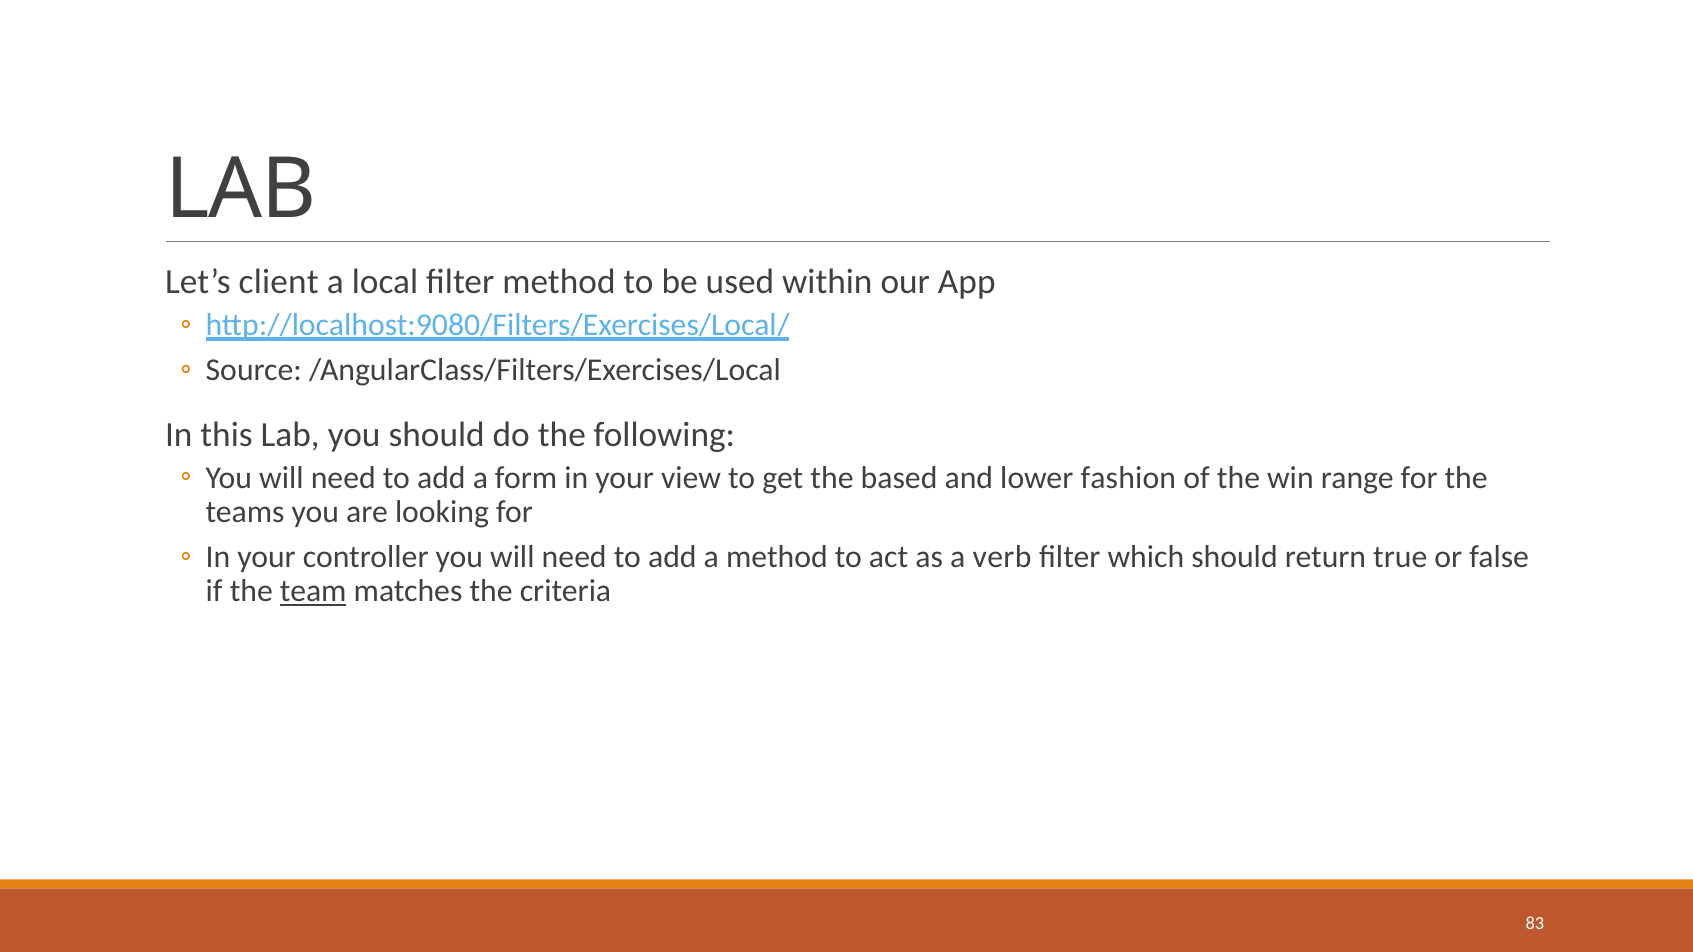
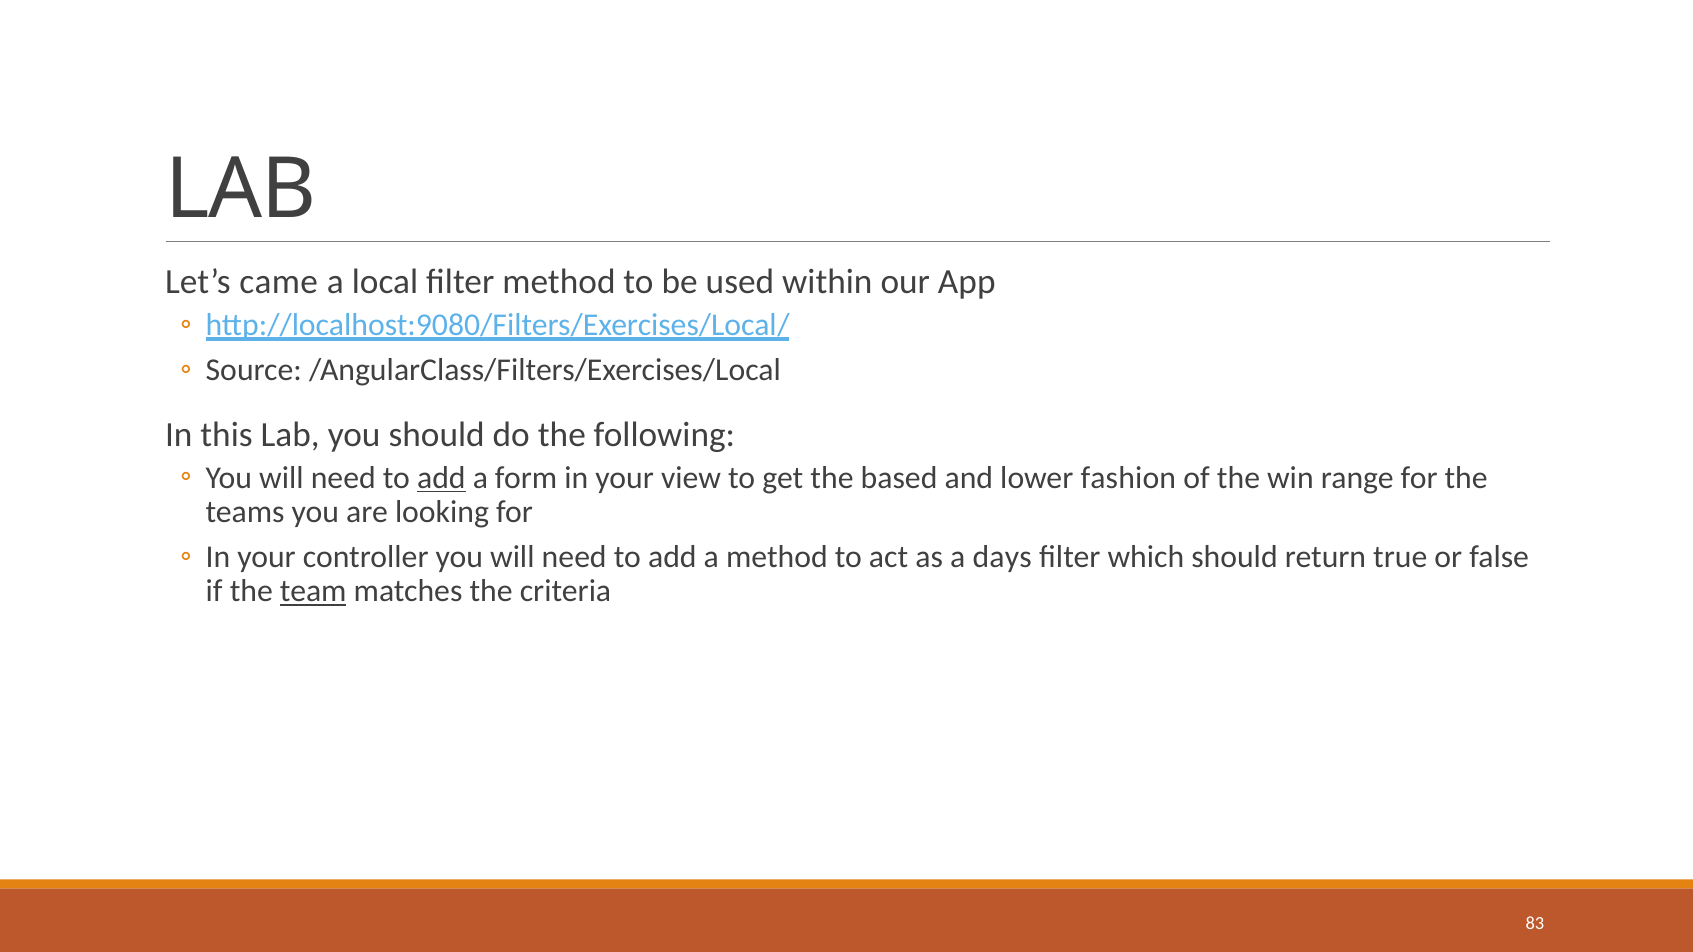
client: client -> came (279, 281)
add underline: none -> present (441, 478)
verb: verb -> days (1002, 557)
